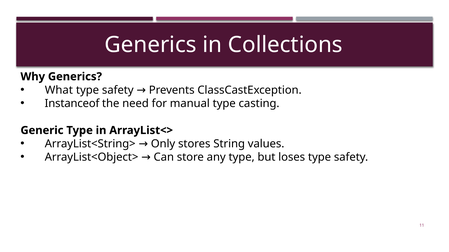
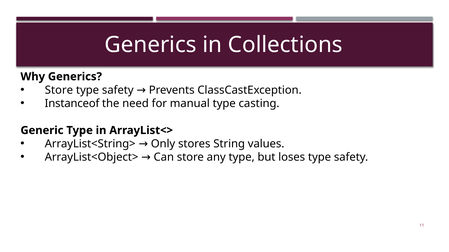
What: What -> Store (59, 90)
